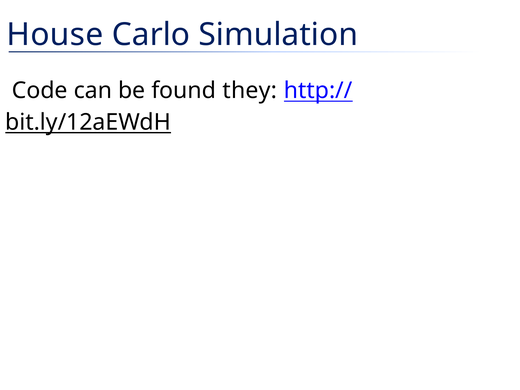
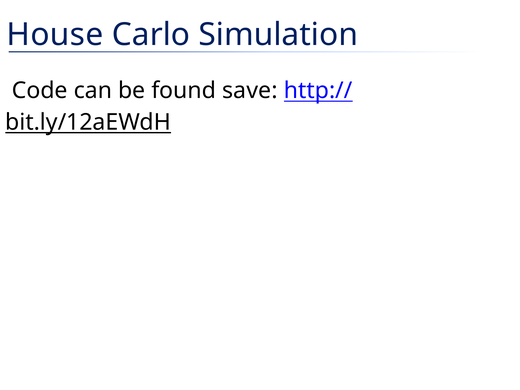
they: they -> save (250, 91)
